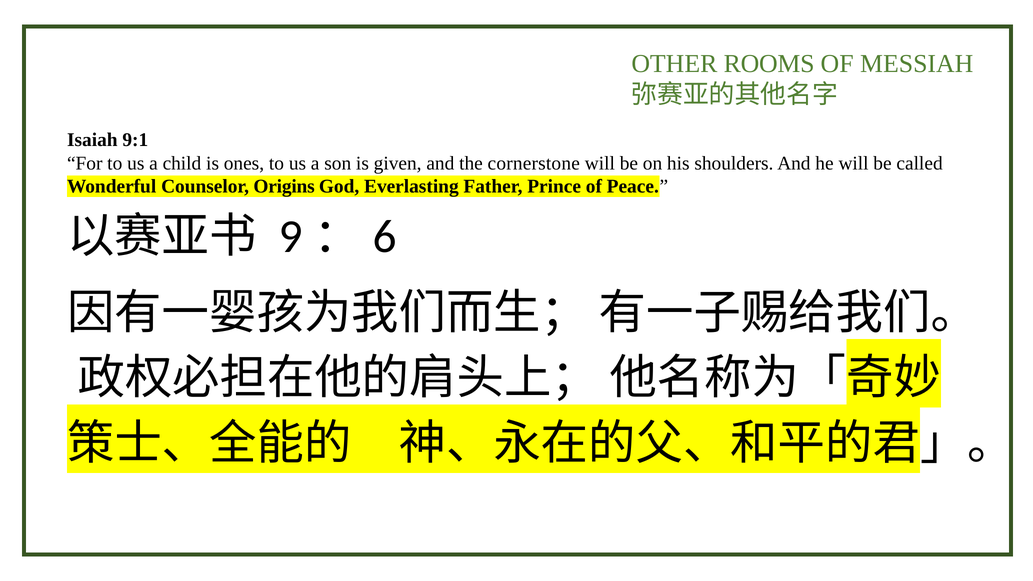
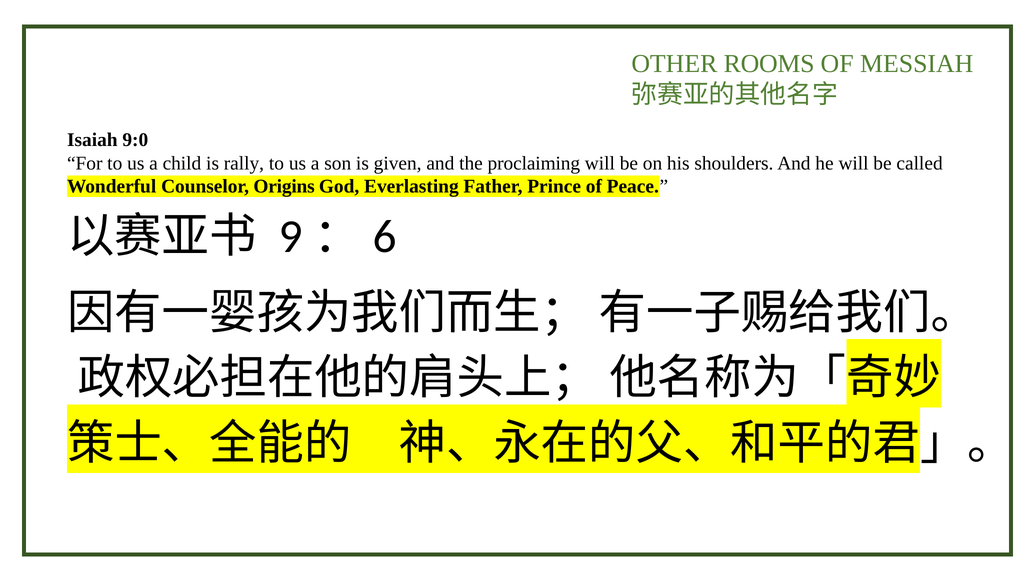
9:1: 9:1 -> 9:0 (135, 140)
ones: ones -> rally (244, 163)
cornerstone: cornerstone -> proclaiming (534, 163)
